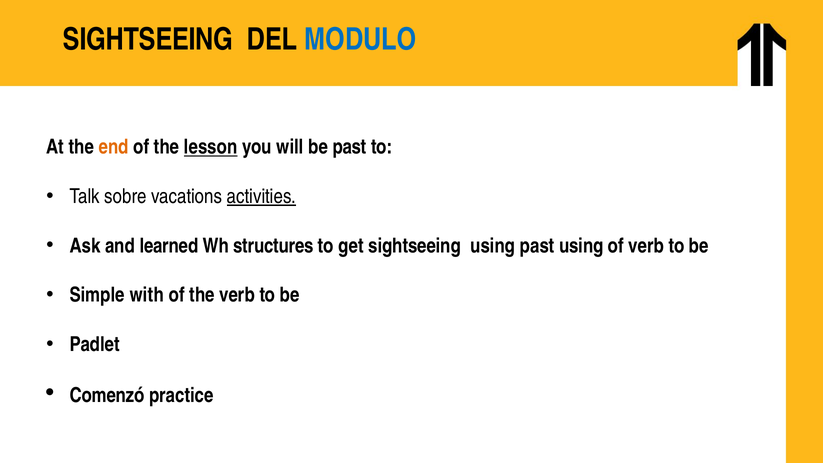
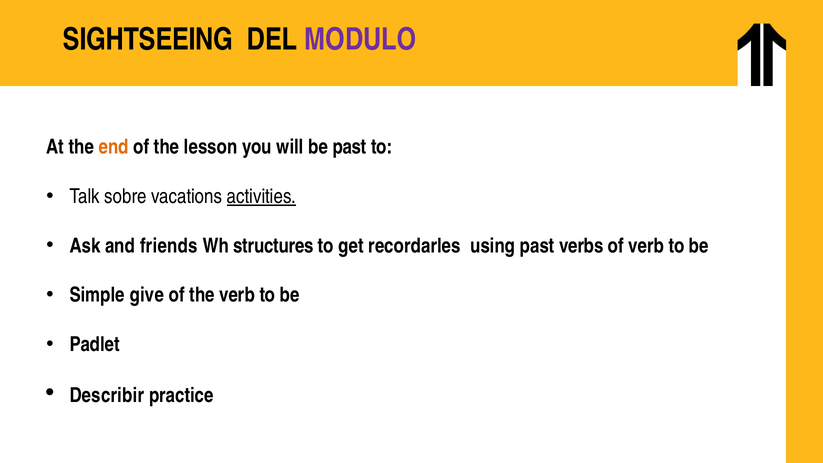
MODULO colour: blue -> purple (360, 39)
lesson underline: present -> none (211, 147)
learned: learned -> friends (169, 246)
get sightseeing: sightseeing -> recordarles (415, 246)
past using: using -> verbs (581, 246)
with: with -> give (147, 295)
Comenzó: Comenzó -> Describir (107, 396)
